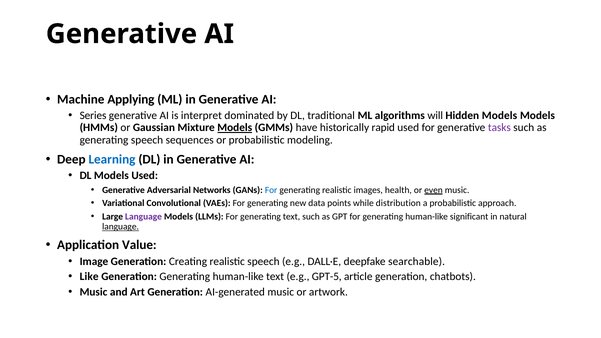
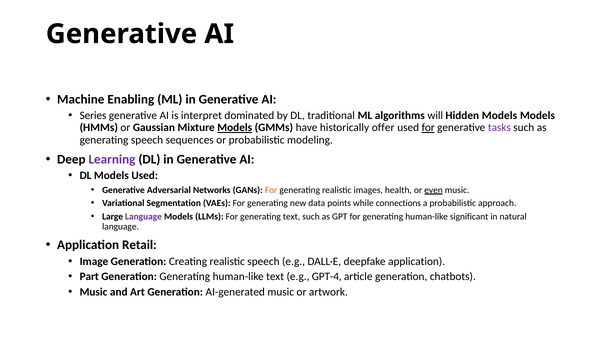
Applying: Applying -> Enabling (131, 99)
rapid: rapid -> offer (383, 128)
for underline: none -> present (428, 128)
Learning colour: blue -> purple (112, 159)
For colour: blue -> orange (271, 190)
Convolutional: Convolutional -> Segmentation (174, 203)
distribution: distribution -> connections (398, 203)
language underline: present -> none (121, 227)
Value: Value -> Retail (139, 245)
deepfake searchable: searchable -> application (417, 261)
Like: Like -> Part (89, 277)
GPT-5: GPT-5 -> GPT-4 (327, 277)
